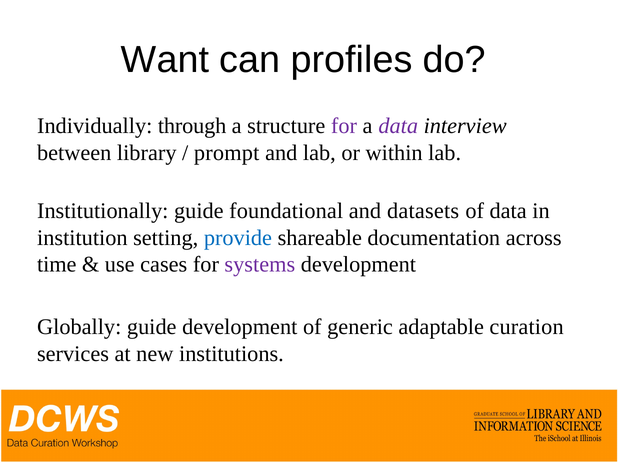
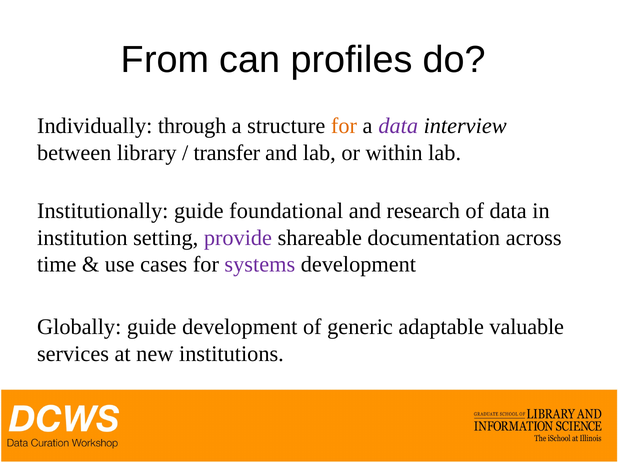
Want: Want -> From (165, 60)
for colour: purple -> orange (344, 126)
prompt: prompt -> transfer (227, 153)
datasets: datasets -> research (423, 211)
provide colour: blue -> purple (238, 238)
curation: curation -> valuable (527, 327)
